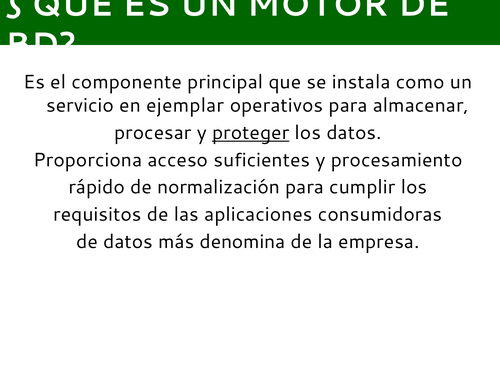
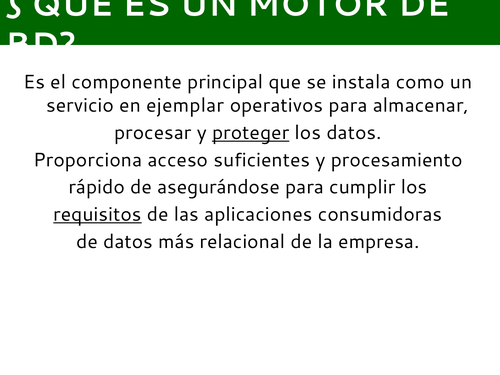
normalización: normalización -> asegurándose (219, 187)
requisitos underline: none -> present (97, 214)
denomina: denomina -> relacional (242, 242)
